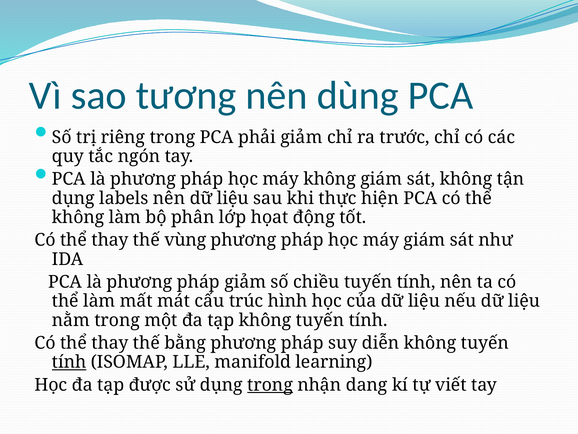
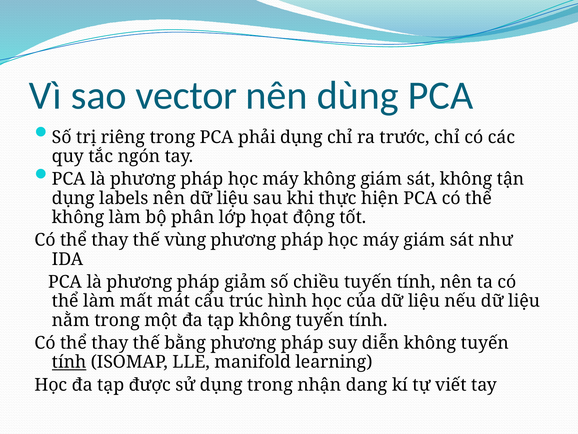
tương: tương -> vector (186, 95)
phải giảm: giảm -> dụng (301, 137)
trong underline: present -> none (270, 385)
